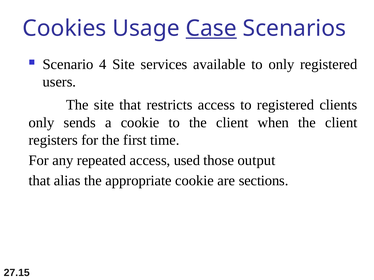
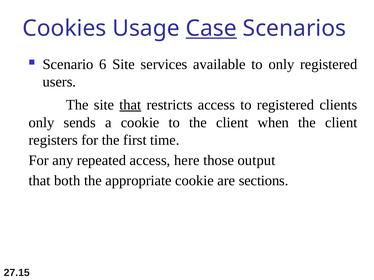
4: 4 -> 6 (103, 65)
that underline: none -> present (130, 105)
used: used -> here (187, 161)
alias: alias -> both (67, 181)
